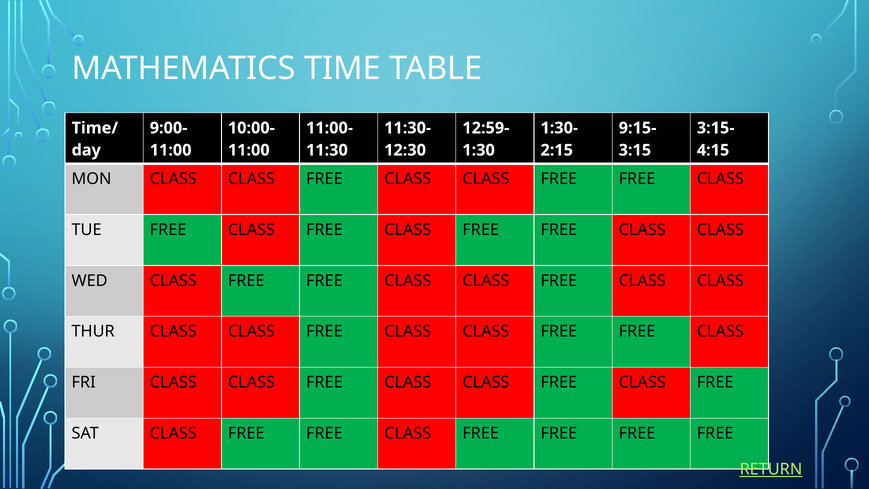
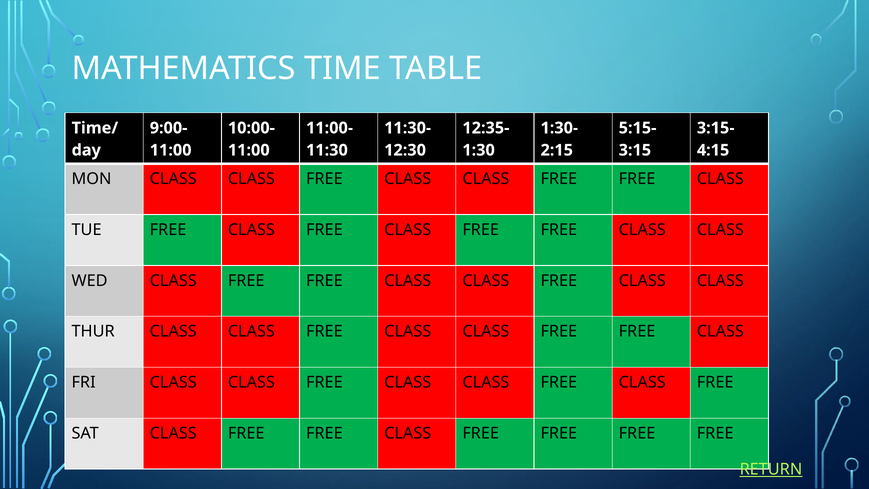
12:59-: 12:59- -> 12:35- (486, 128)
9:15-: 9:15- -> 5:15- (638, 128)
